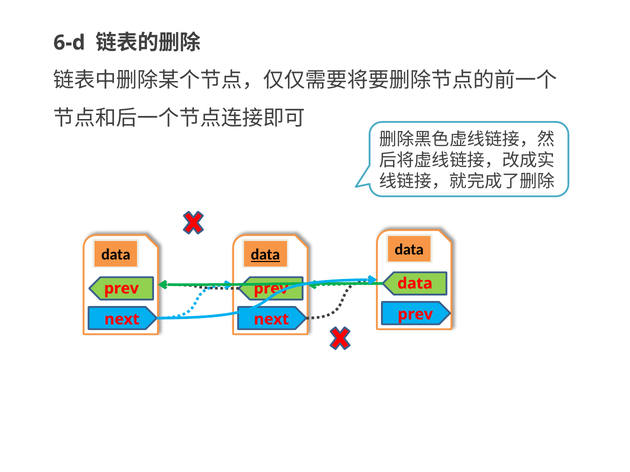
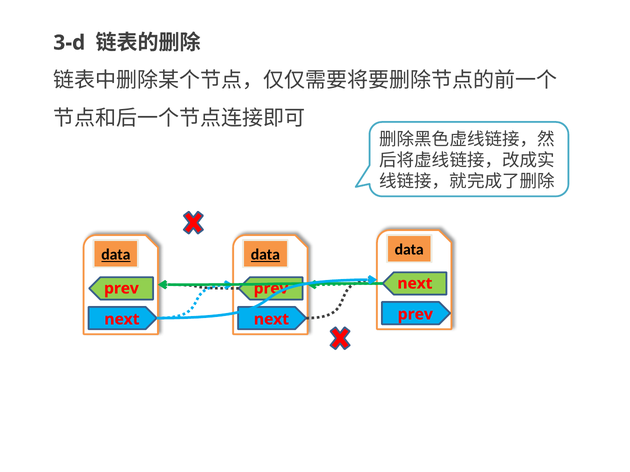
6-d: 6-d -> 3-d (69, 43)
data underline: none -> present (116, 255)
data: data -> next (415, 284)
